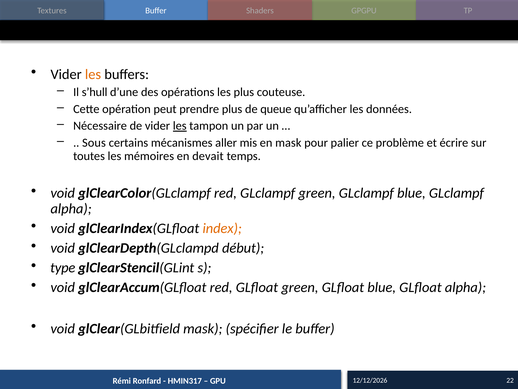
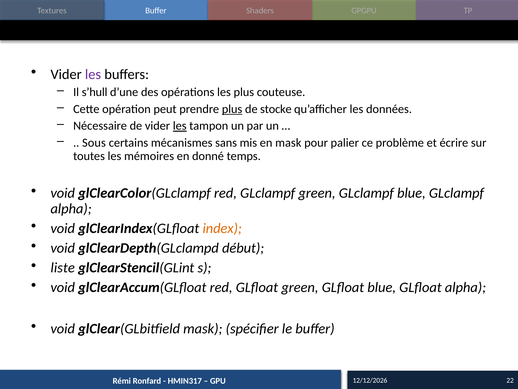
les colour: orange -> purple (93, 74)
plus underline: none -> present (232, 109)
queue: queue -> stocke (276, 109)
aller: aller -> sans (226, 143)
devait: devait -> donné (208, 156)
type: type -> liste (63, 268)
